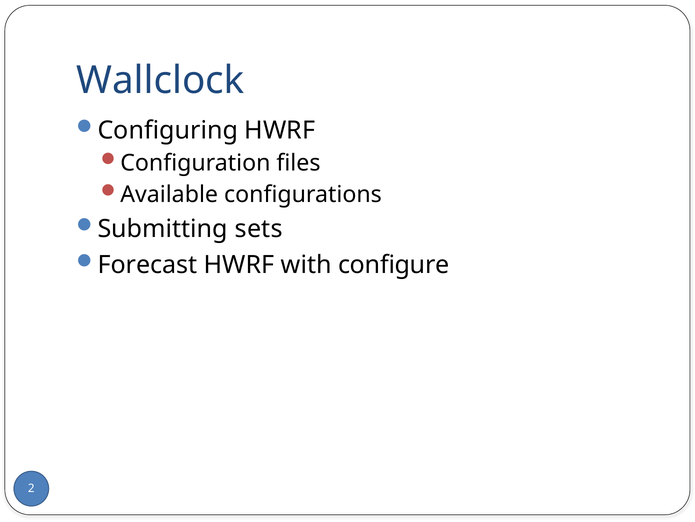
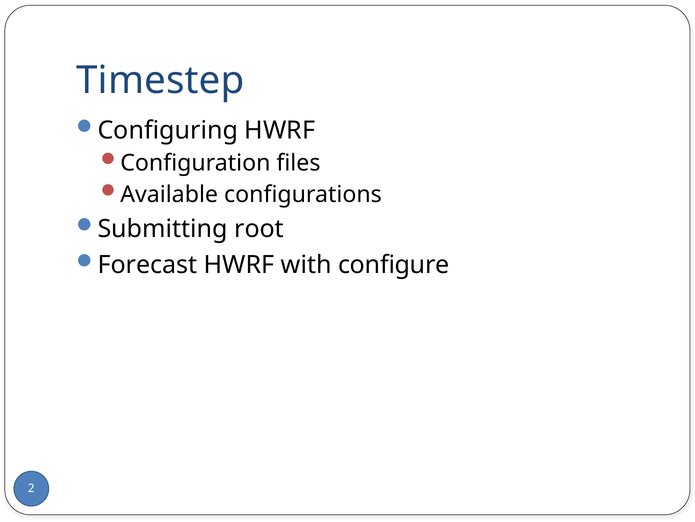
Wallclock: Wallclock -> Timestep (160, 80)
sets: sets -> root (259, 229)
